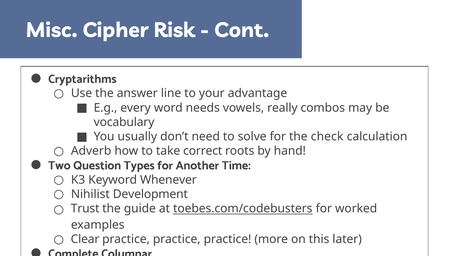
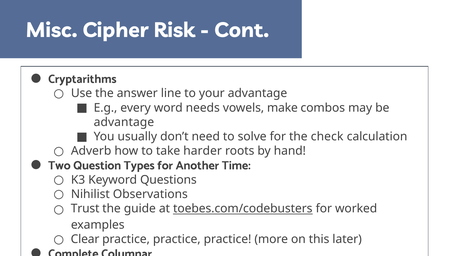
really: really -> make (282, 108)
vocabulary: vocabulary -> advantage (124, 122)
correct: correct -> harder (203, 151)
Whenever: Whenever -> Questions (168, 180)
Development: Development -> Observations (150, 194)
